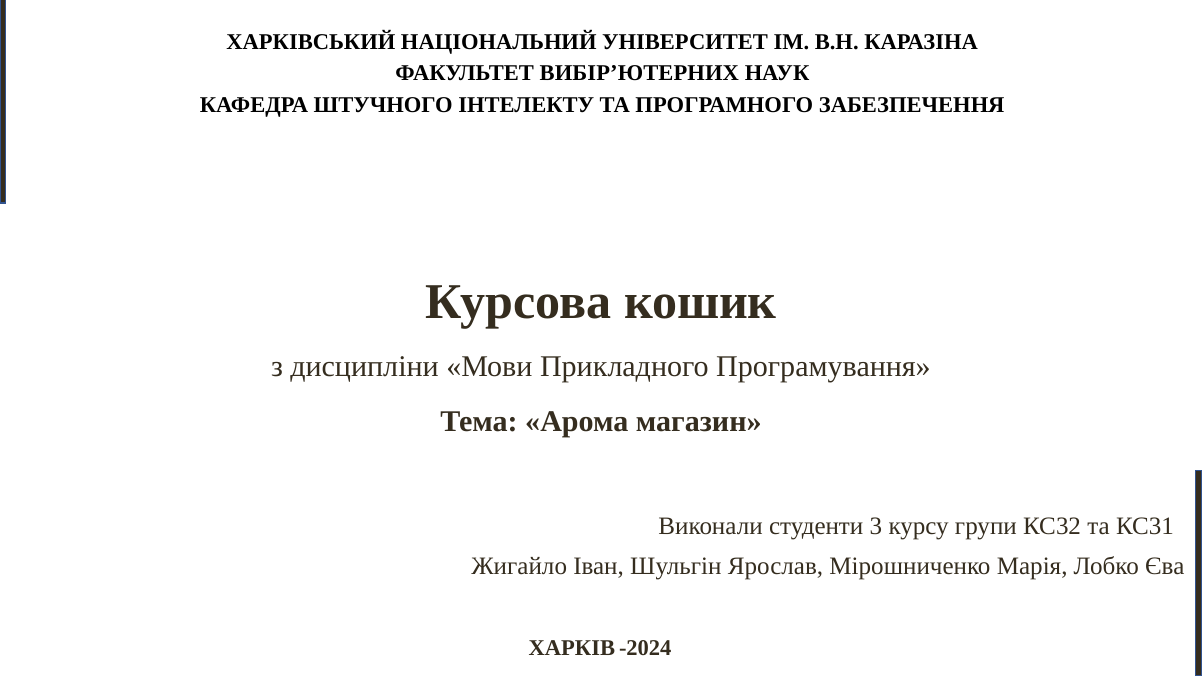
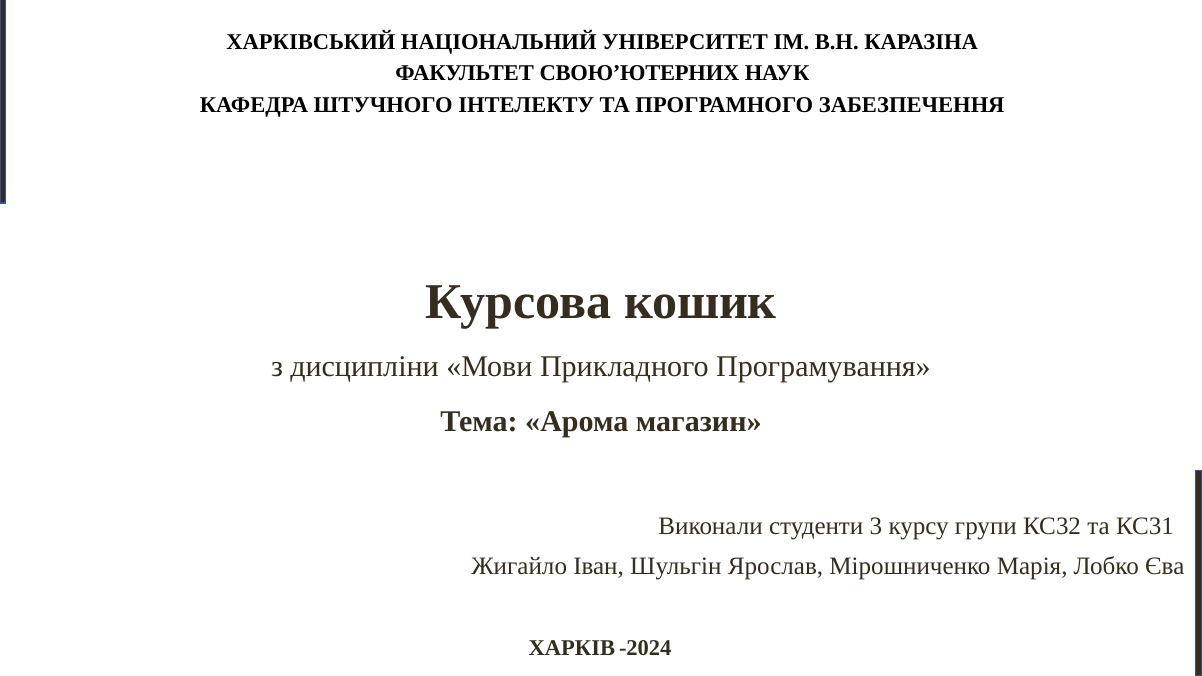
ВИБІР’ЮТЕРНИХ: ВИБІР’ЮТЕРНИХ -> СВОЮ’ЮТЕРНИХ (639, 73)
